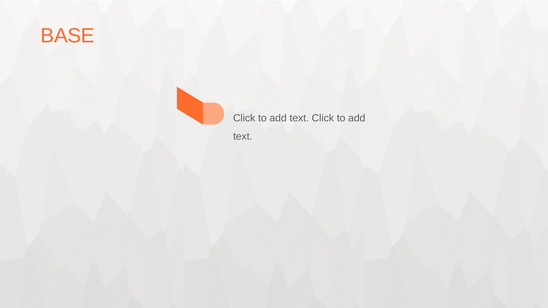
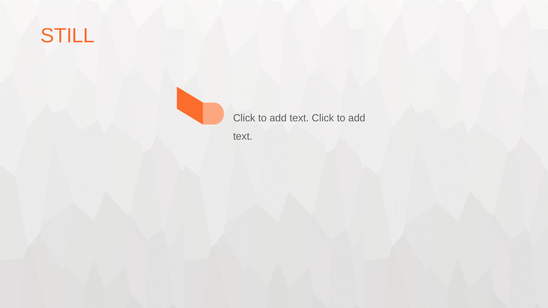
BASE: BASE -> STILL (68, 36)
